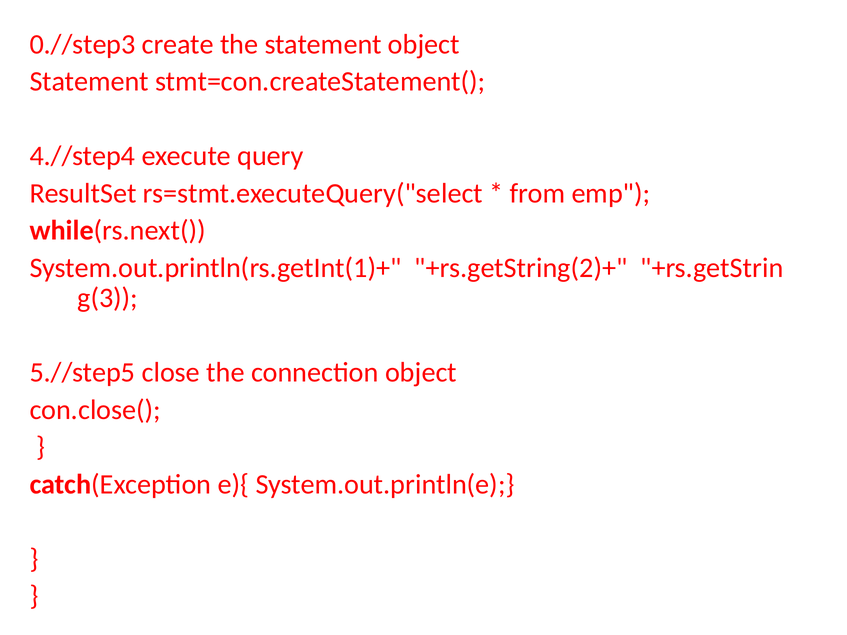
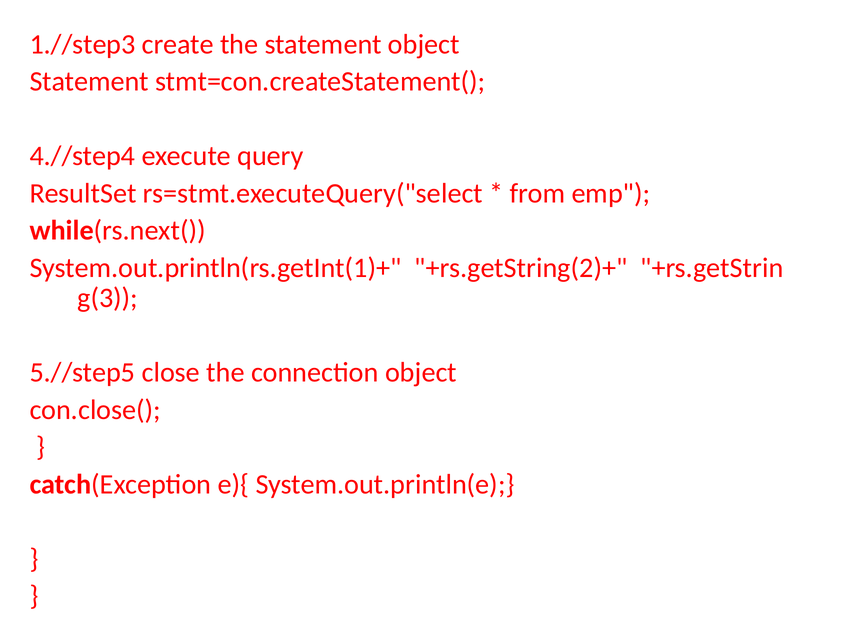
0.//step3: 0.//step3 -> 1.//step3 (83, 44)
